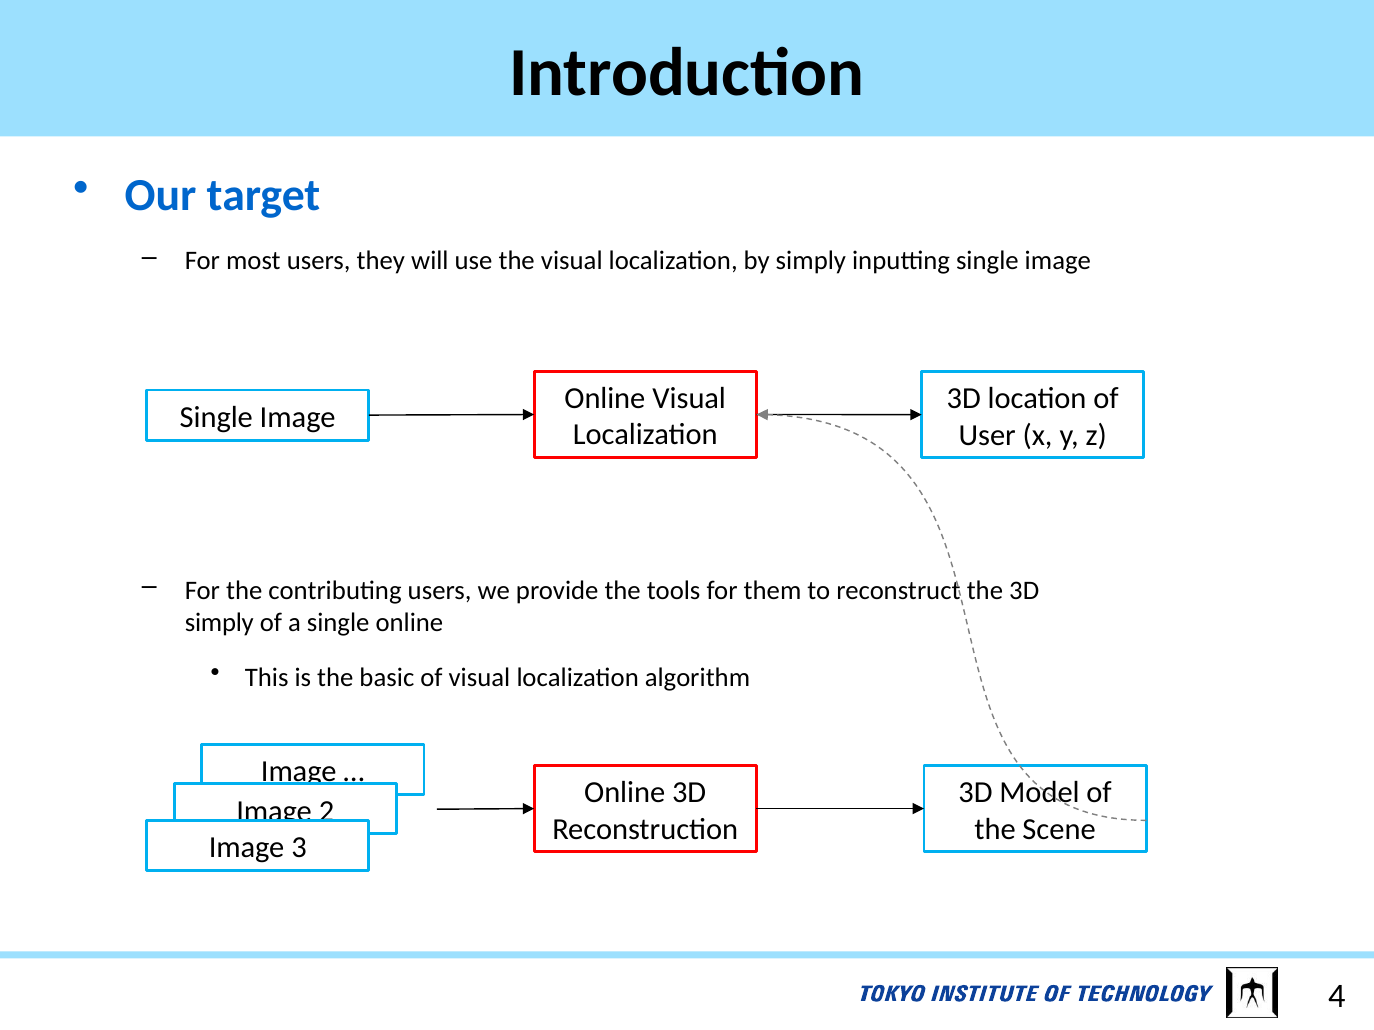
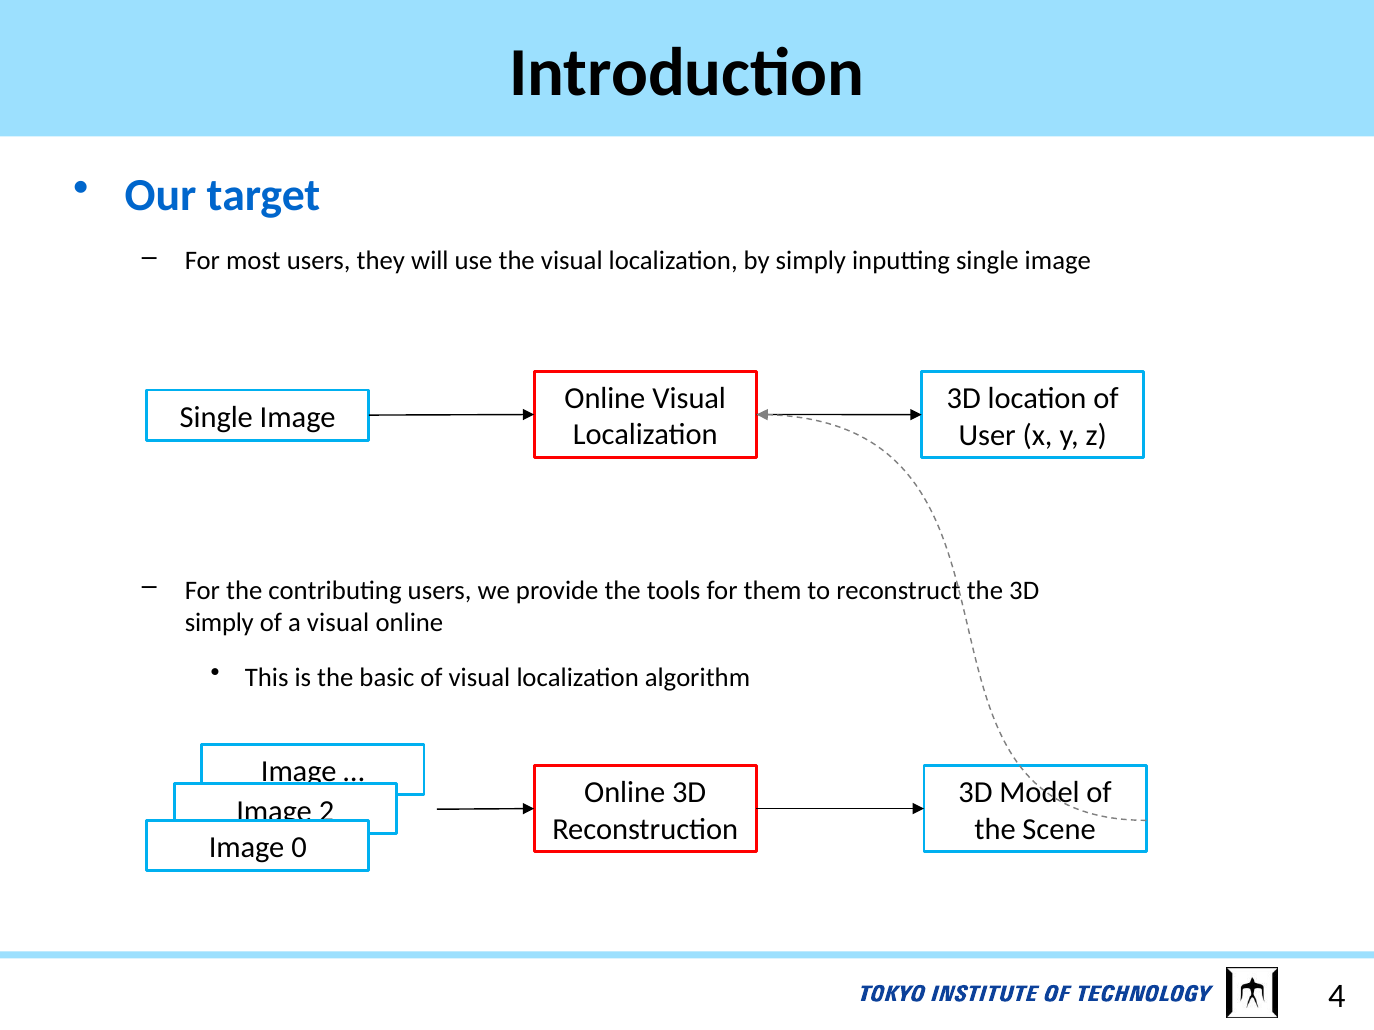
a single: single -> visual (338, 623)
3: 3 -> 0 (299, 848)
